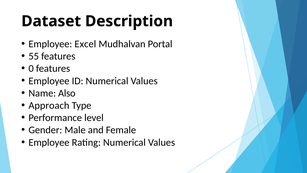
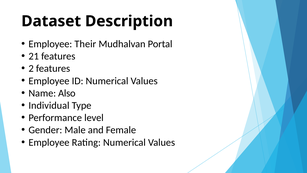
Excel: Excel -> Their (85, 44)
55: 55 -> 21 (34, 56)
0: 0 -> 2 (31, 68)
Approach: Approach -> Individual (49, 105)
